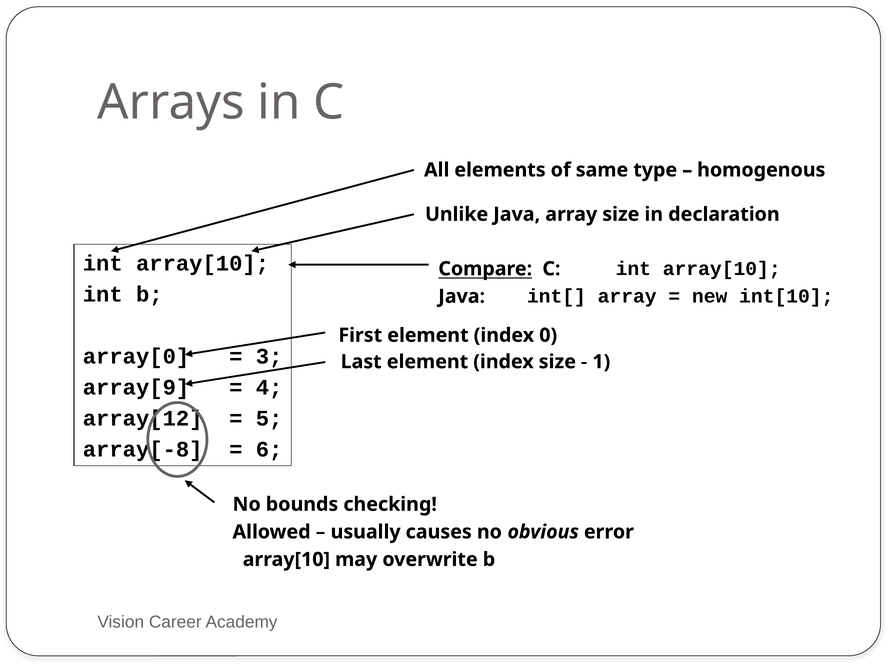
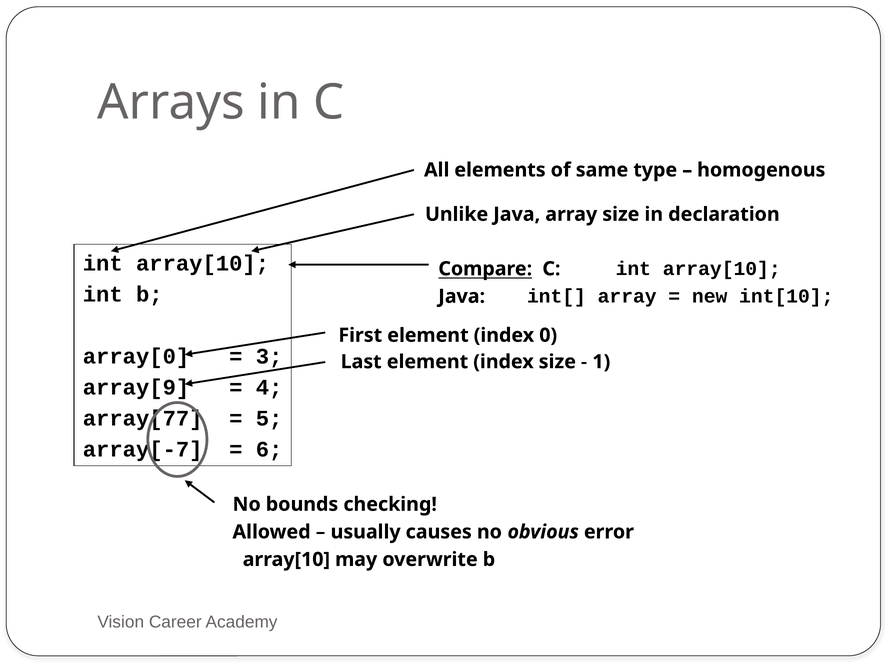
array[12: array[12 -> array[77 (143, 419)
array[-8: array[-8 -> array[-7 (143, 450)
